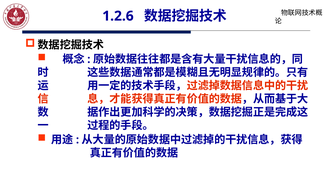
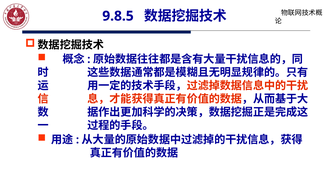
1.2.6: 1.2.6 -> 9.8.5 (118, 16)
